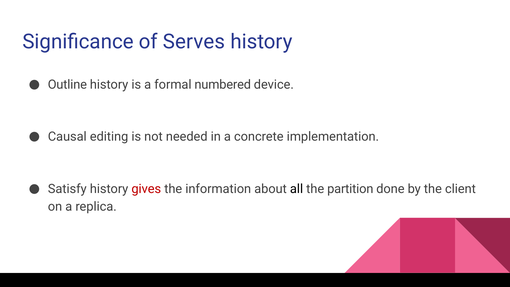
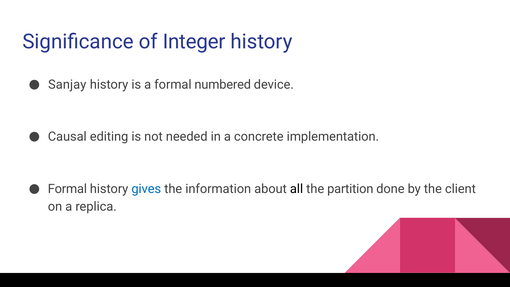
Serves: Serves -> Integer (194, 42)
Outline: Outline -> Sanjay (67, 85)
Satisfy: Satisfy -> Formal (67, 189)
gives colour: red -> blue (146, 189)
